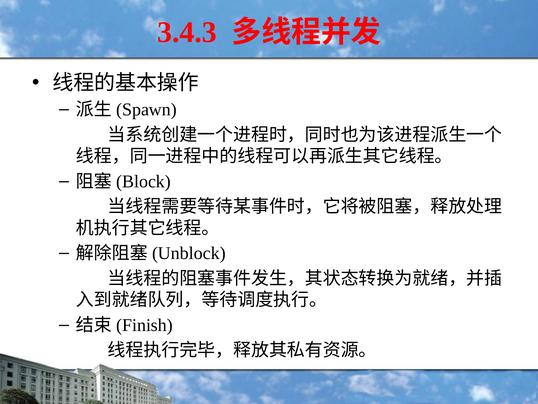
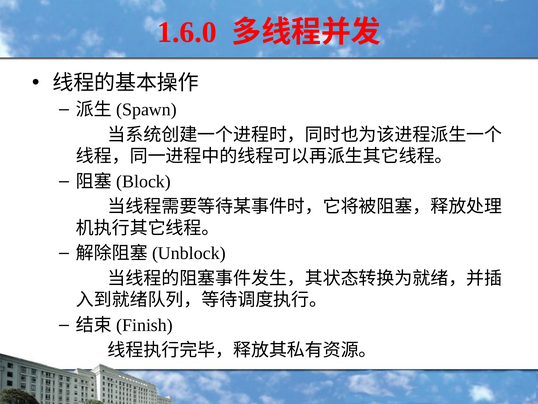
3.4.3: 3.4.3 -> 1.6.0 (187, 32)
